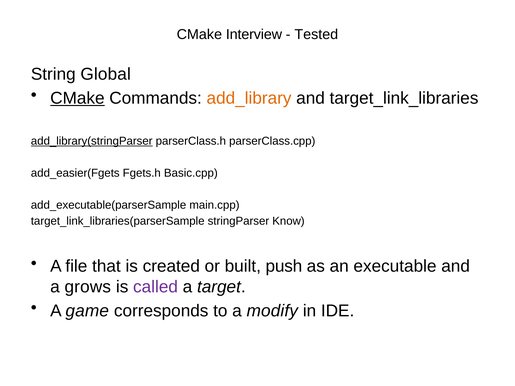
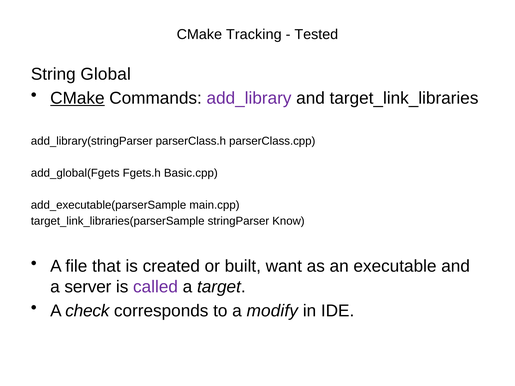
Interview: Interview -> Tracking (254, 34)
add_library colour: orange -> purple (249, 98)
add_library(stringParser underline: present -> none (92, 141)
add_easier(Fgets: add_easier(Fgets -> add_global(Fgets (75, 173)
push: push -> want (284, 266)
grows: grows -> server (88, 287)
game: game -> check (87, 311)
